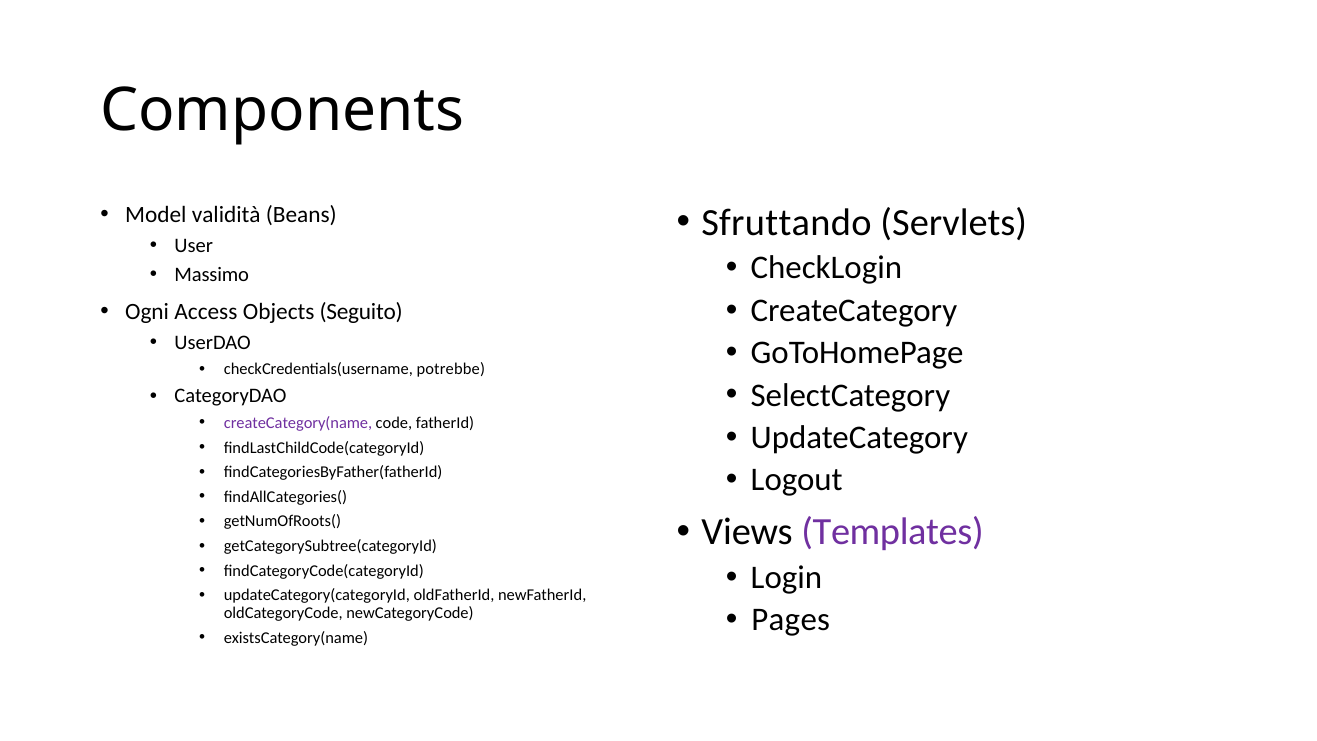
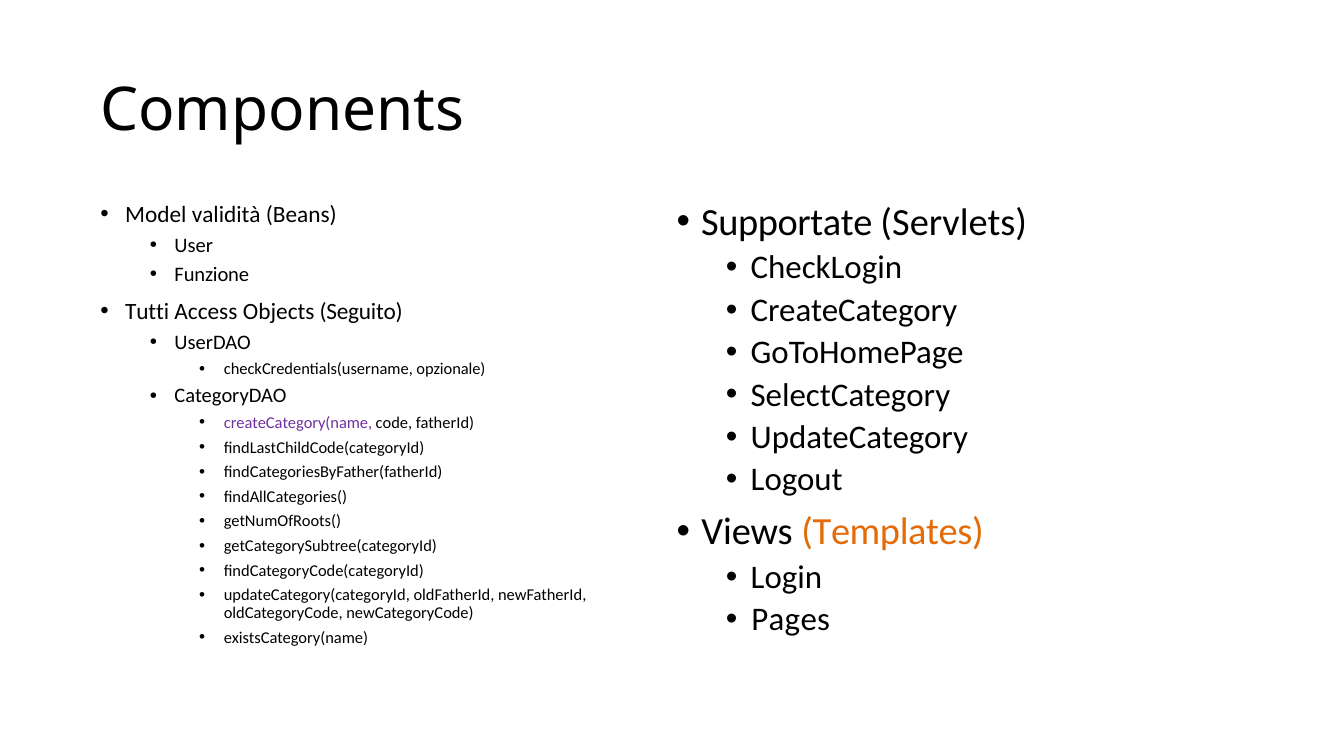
Sfruttando: Sfruttando -> Supportate (787, 223)
Massimo: Massimo -> Funzione (212, 274)
Ogni: Ogni -> Tutti (147, 312)
potrebbe: potrebbe -> opzionale (451, 369)
Templates colour: purple -> orange (893, 532)
